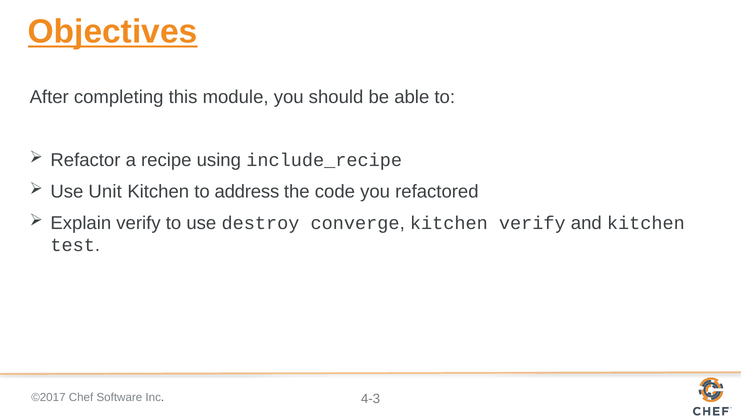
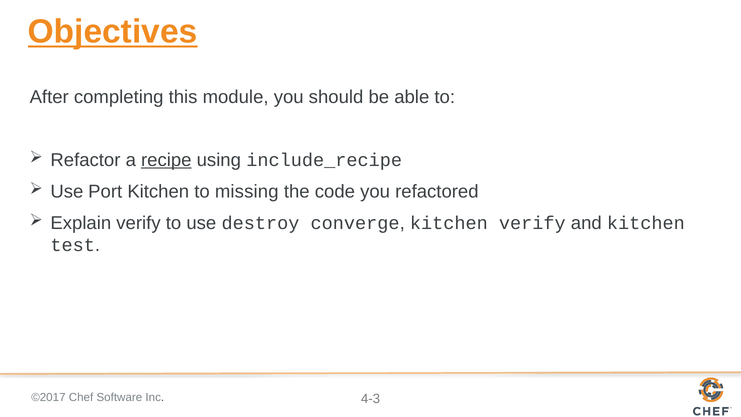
recipe underline: none -> present (166, 160)
Unit: Unit -> Port (105, 191)
address: address -> missing (247, 191)
